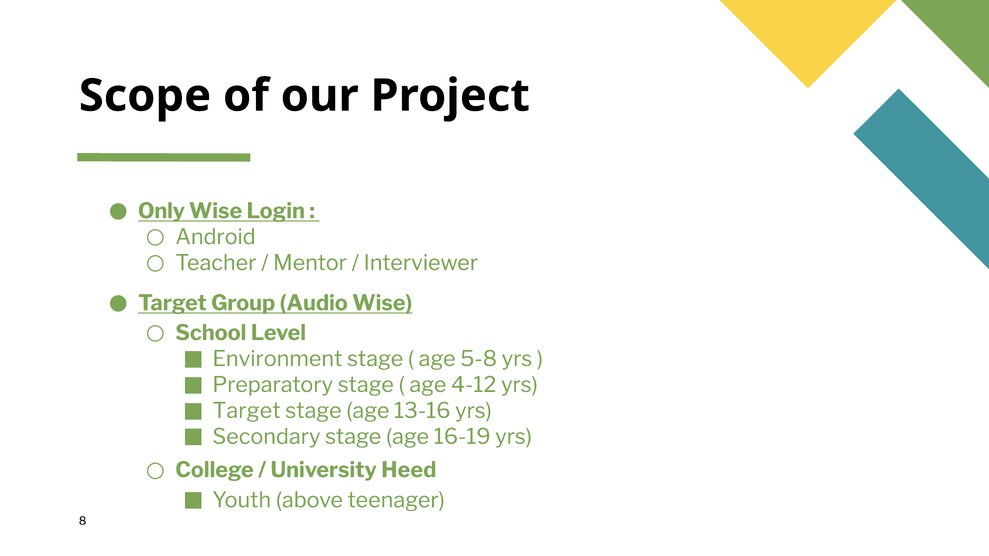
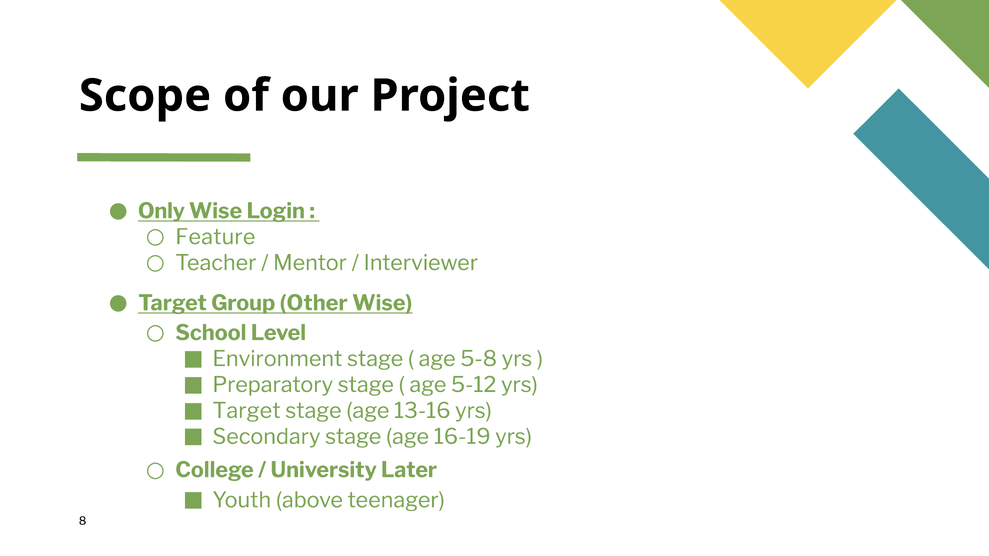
Android: Android -> Feature (215, 237)
Audio: Audio -> Other (314, 303)
4-12: 4-12 -> 5-12 (474, 385)
Heed: Heed -> Later (409, 470)
